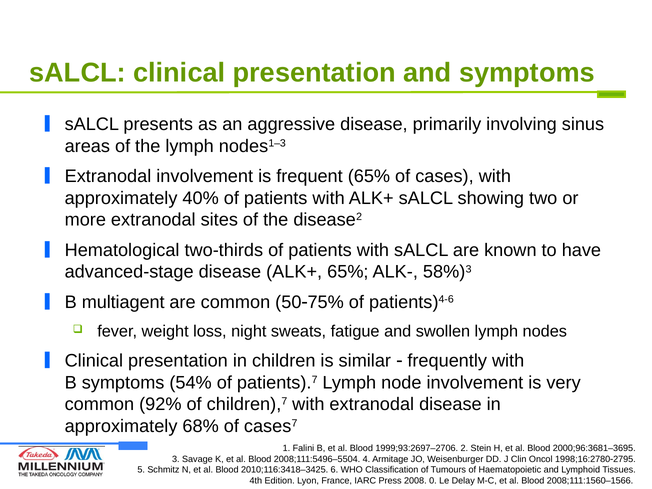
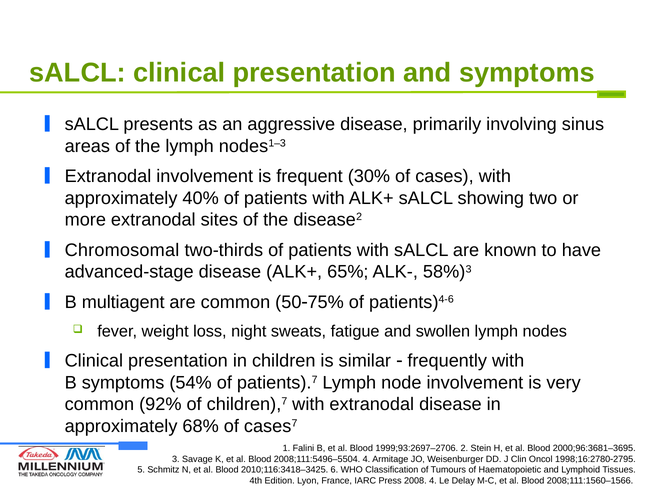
frequent 65%: 65% -> 30% (369, 176)
Hematological: Hematological -> Chromosomal (122, 250)
2008 0: 0 -> 4 (433, 481)
